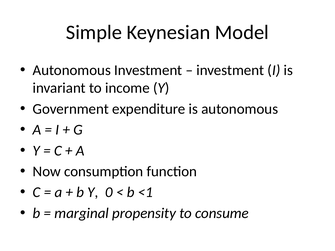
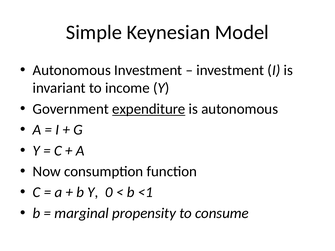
expenditure underline: none -> present (149, 109)
